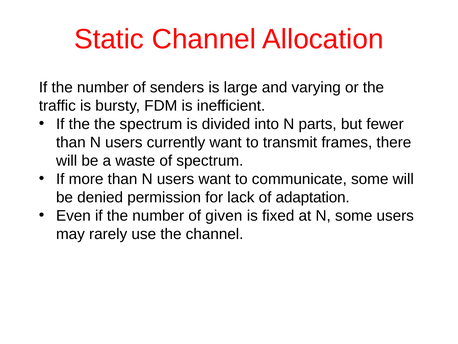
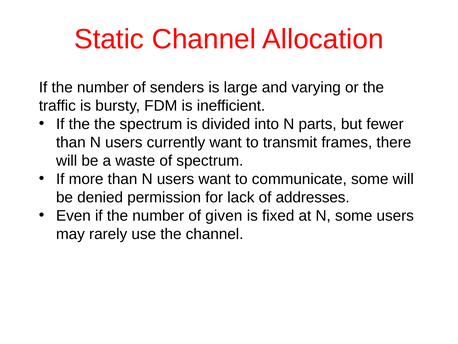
adaptation: adaptation -> addresses (313, 197)
